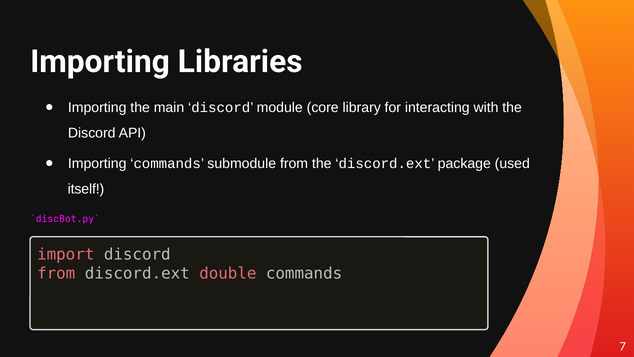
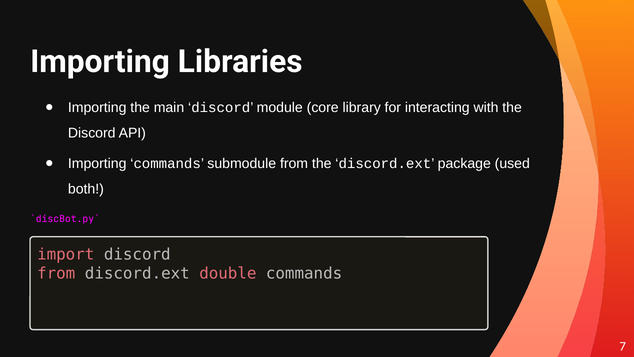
itself: itself -> both (86, 189)
